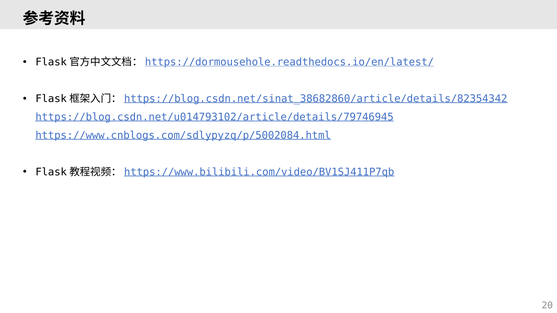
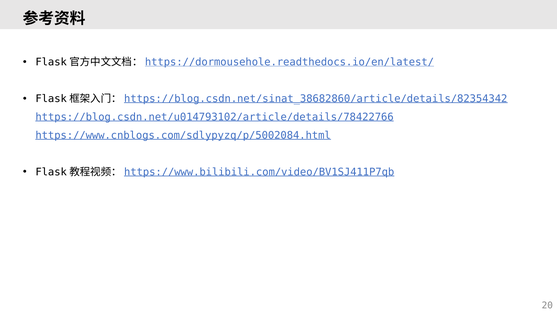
https://blog.csdn.net/u014793102/article/details/79746945: https://blog.csdn.net/u014793102/article/details/79746945 -> https://blog.csdn.net/u014793102/article/details/78422766 (215, 117)
